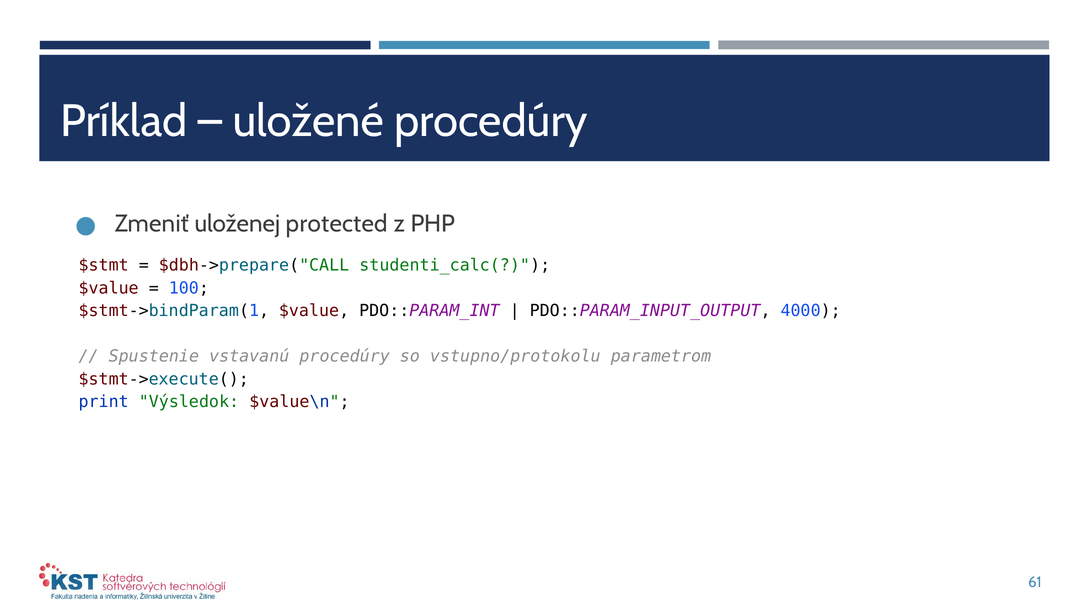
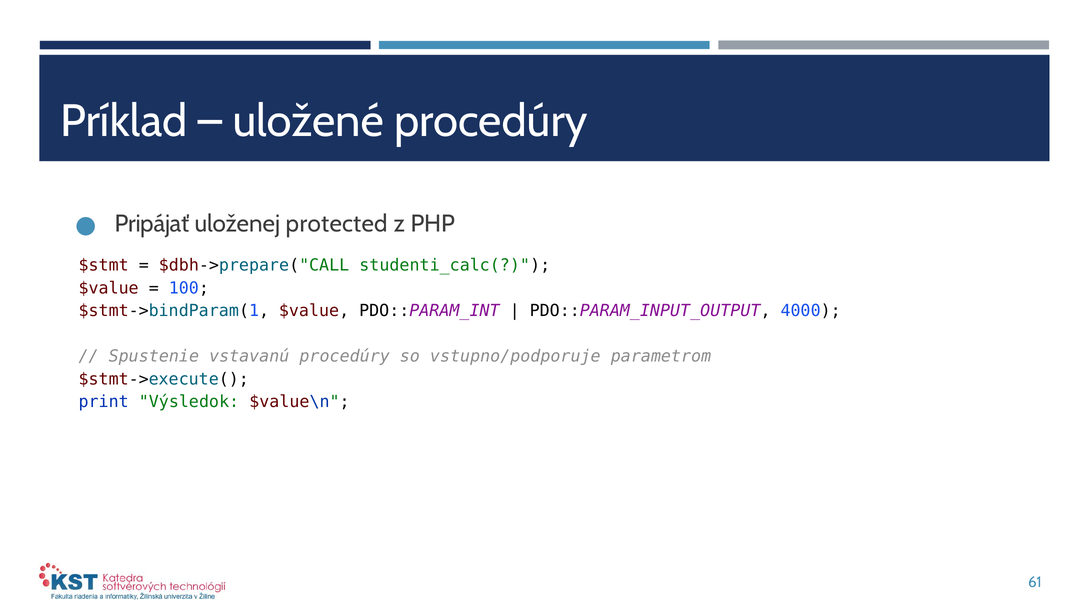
Zmeniť: Zmeniť -> Pripájať (152, 223)
vstupno/protokolu: vstupno/protokolu -> vstupno/podporuje (515, 356)
